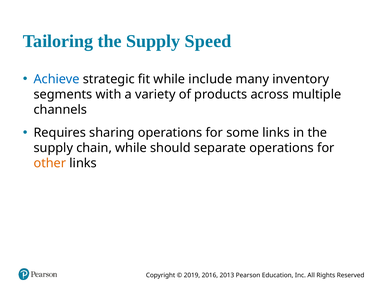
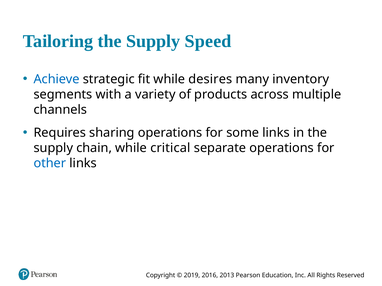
include: include -> desires (210, 79)
should: should -> critical (170, 148)
other colour: orange -> blue (50, 164)
